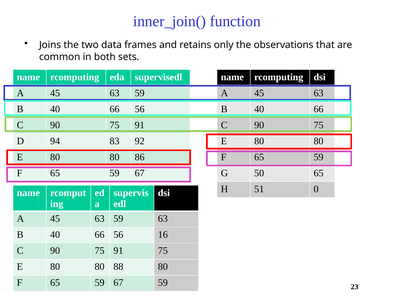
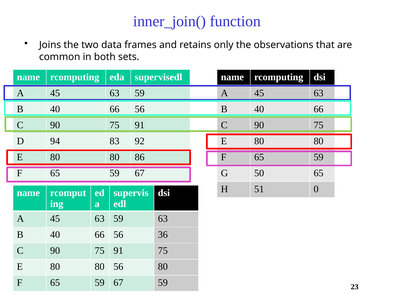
16: 16 -> 36 (163, 234)
80 88: 88 -> 56 (118, 266)
